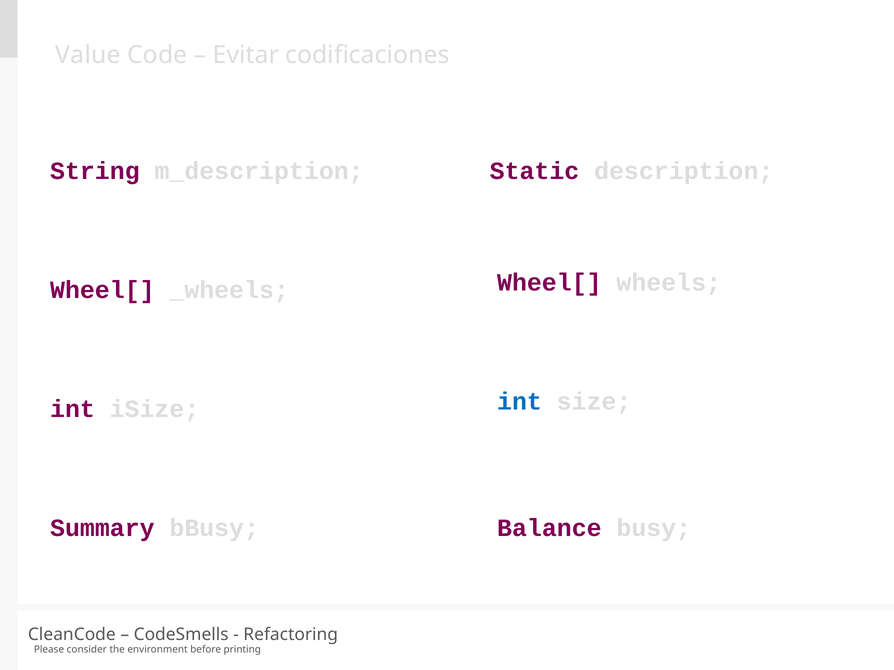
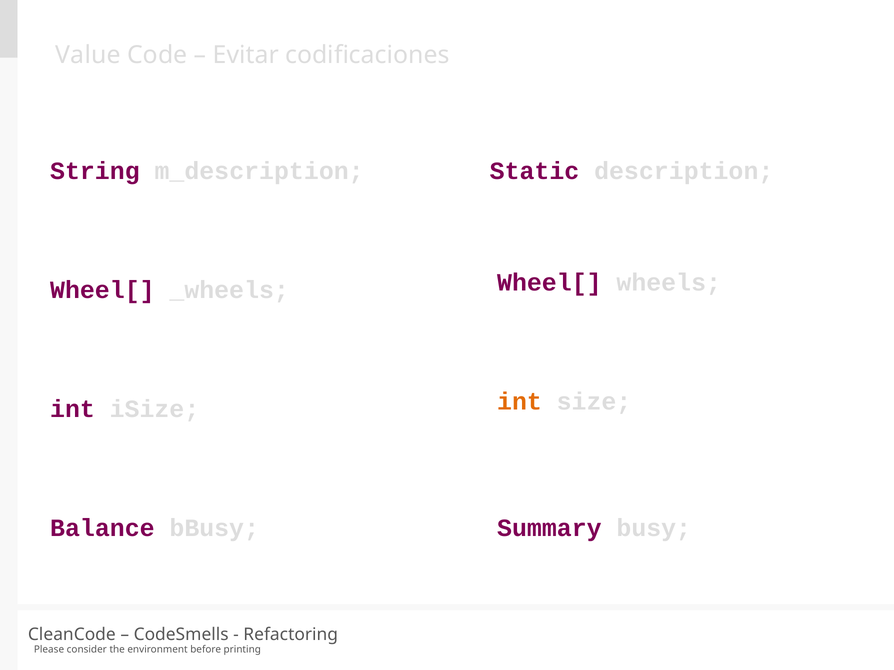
int colour: blue -> orange (519, 402)
Summary: Summary -> Balance (102, 529)
Balance: Balance -> Summary (549, 529)
